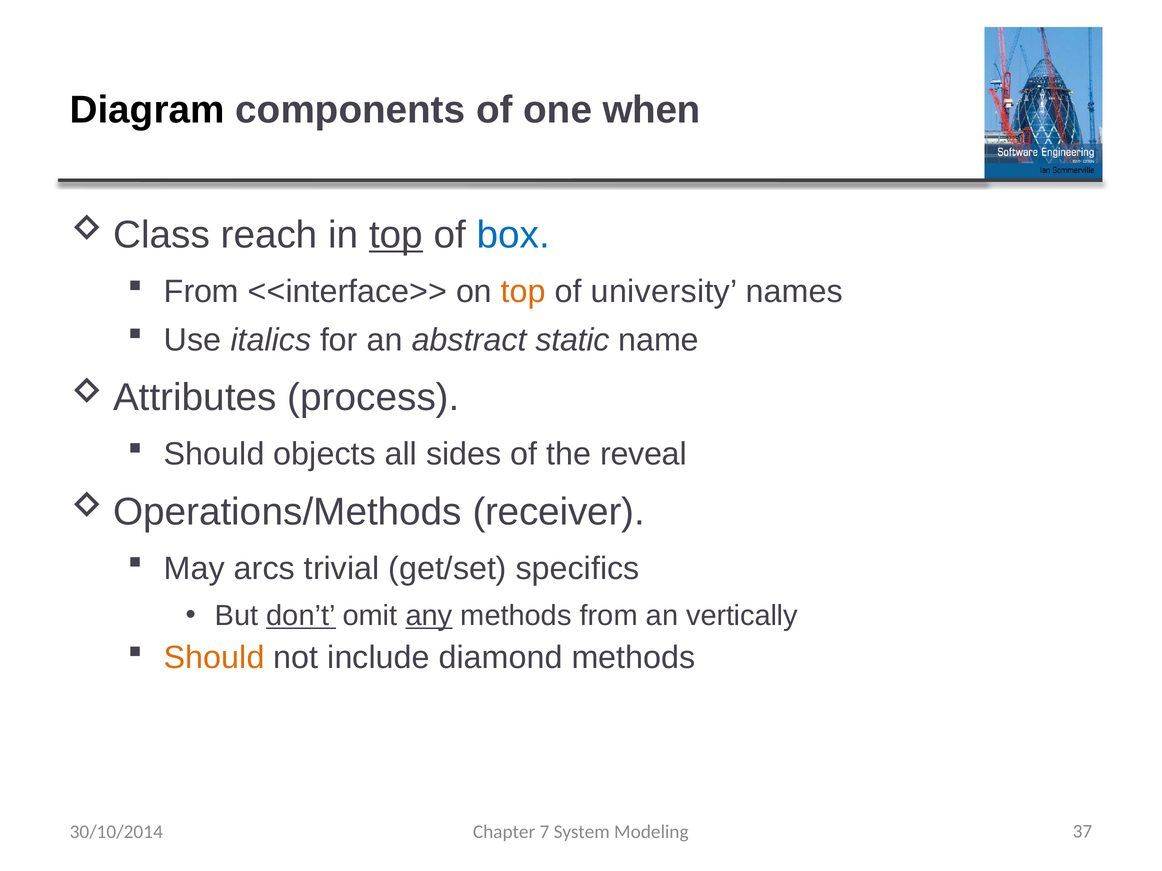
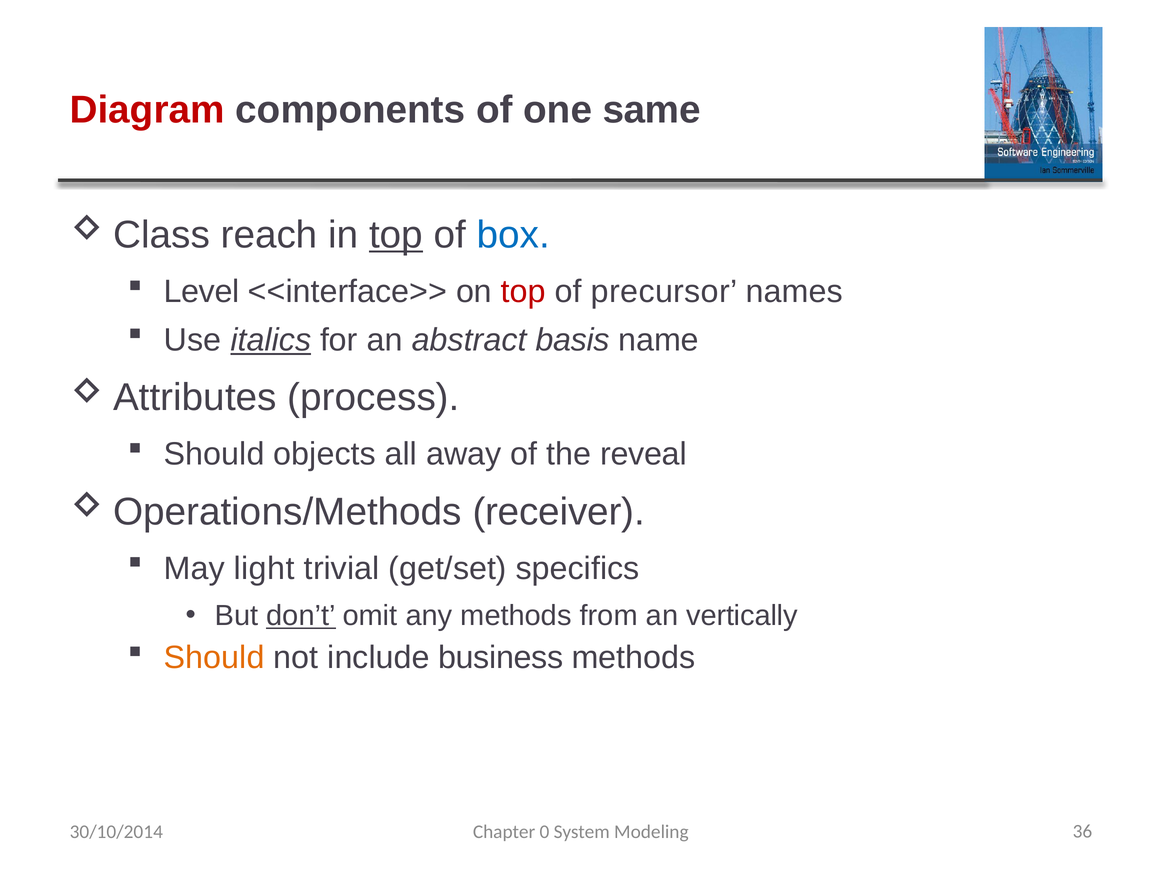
Diagram colour: black -> red (147, 110)
when: when -> same (652, 110)
From: From -> Level (201, 292)
top colour: orange -> red (523, 292)
university: university -> precursor (664, 292)
italics underline: none -> present (271, 340)
static: static -> basis (572, 340)
sides: sides -> away (464, 455)
arcs: arcs -> light (264, 569)
any underline: present -> none (429, 616)
diamond: diamond -> business (501, 658)
7: 7 -> 0 (545, 832)
37: 37 -> 36 (1082, 832)
